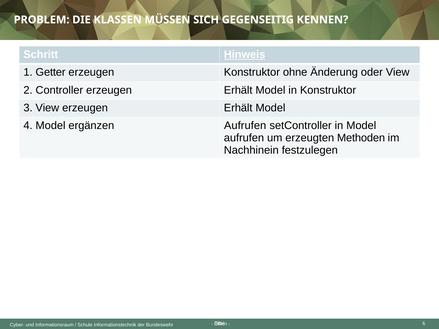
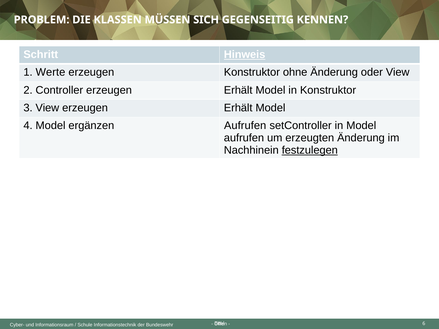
Getter: Getter -> Werte (50, 72)
erzeugten Methoden: Methoden -> Änderung (361, 138)
festzulegen underline: none -> present (310, 150)
